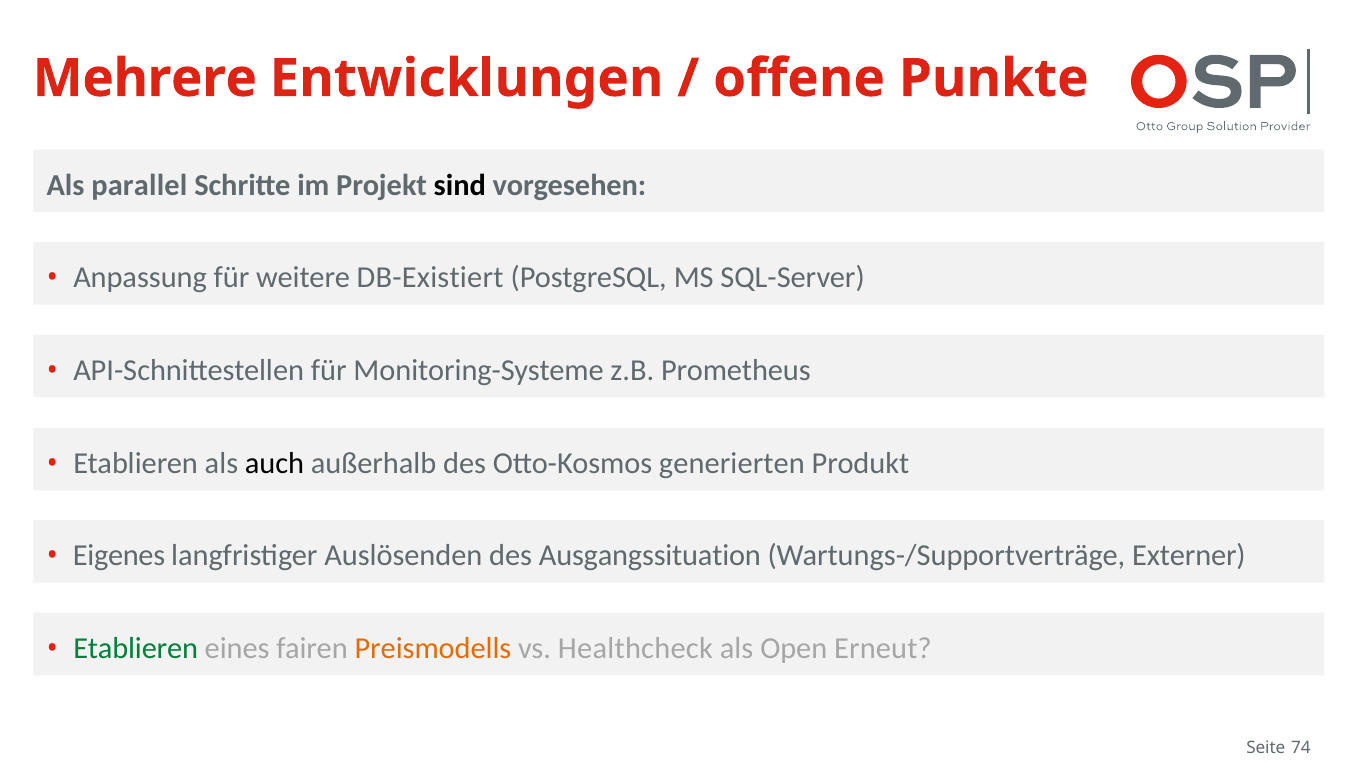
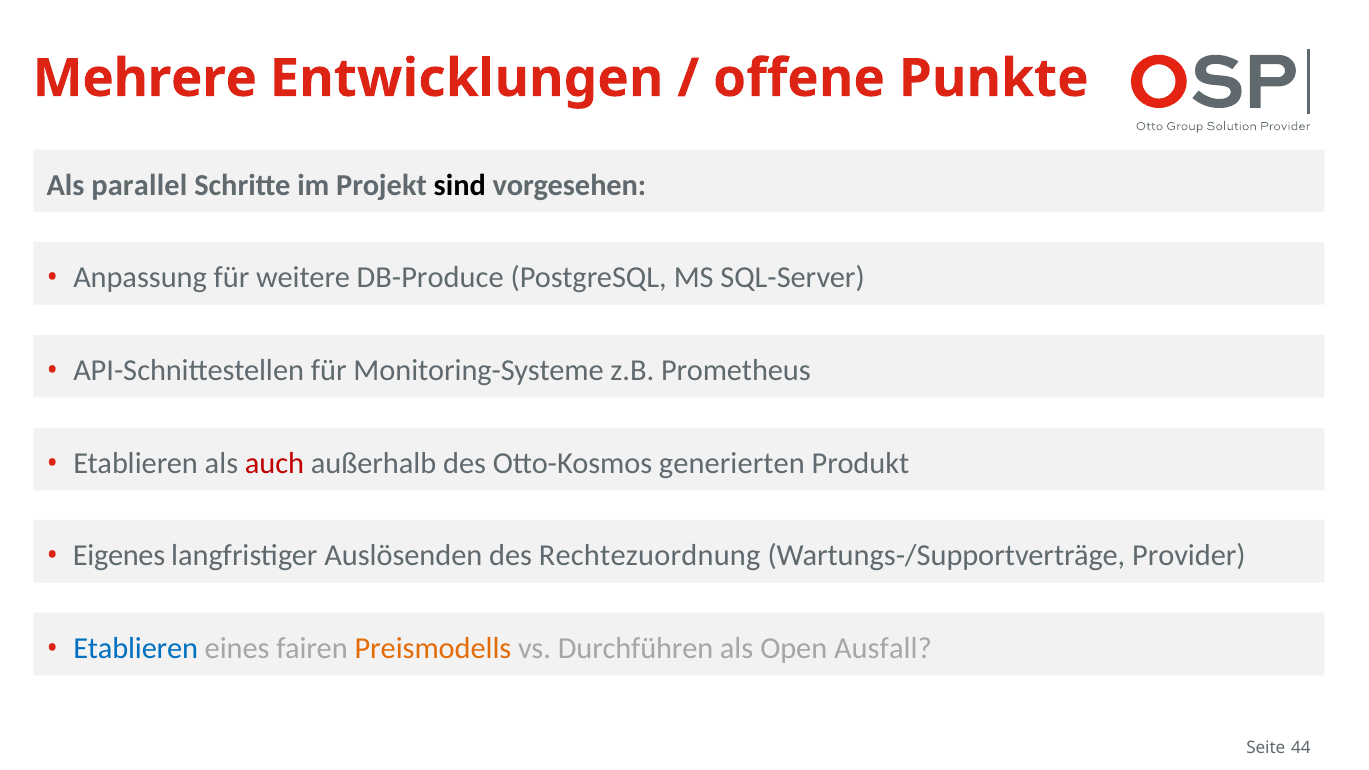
DB-Existiert: DB-Existiert -> DB-Produce (430, 278)
auch colour: black -> red (275, 463)
Ausgangssituation: Ausgangssituation -> Rechtezuordnung (650, 556)
Externer: Externer -> Provider (1189, 556)
Etablieren colour: green -> blue (136, 648)
Healthcheck: Healthcheck -> Durchführen (636, 648)
Erneut: Erneut -> Ausfall (883, 648)
74: 74 -> 44 (1301, 748)
